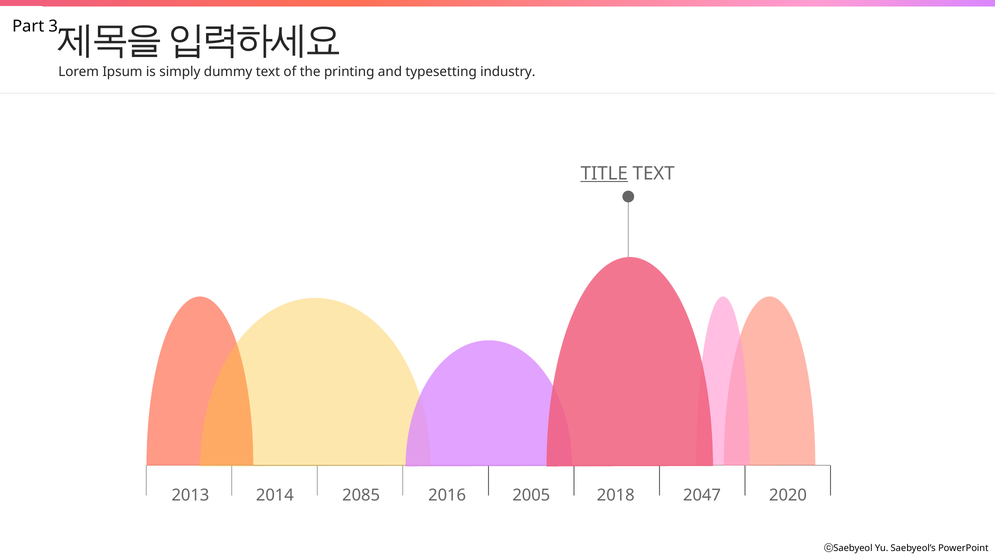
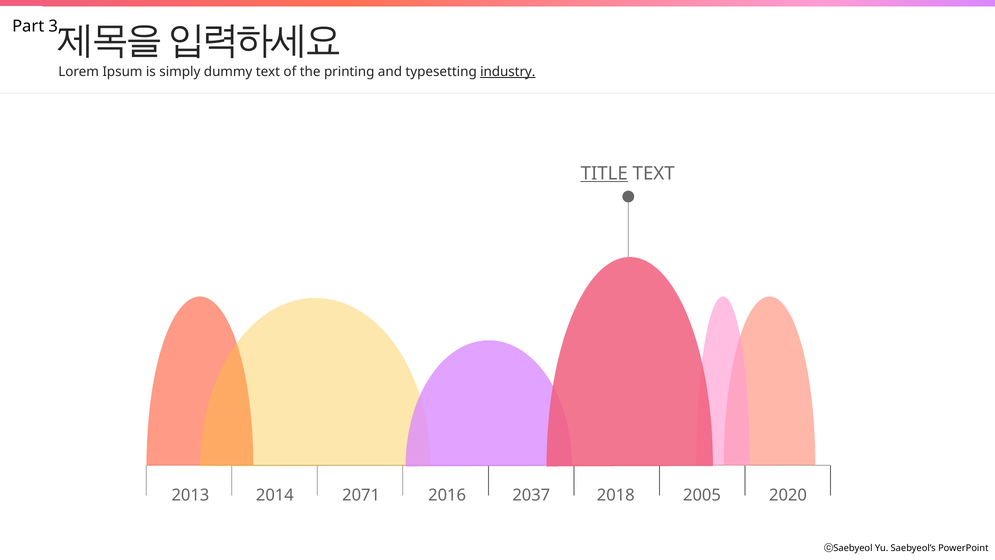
industry underline: none -> present (508, 72)
2085: 2085 -> 2071 (361, 495)
2005: 2005 -> 2037 (531, 495)
2047: 2047 -> 2005 (702, 495)
